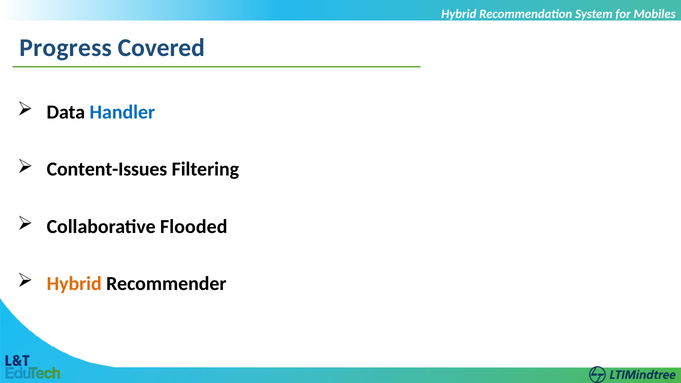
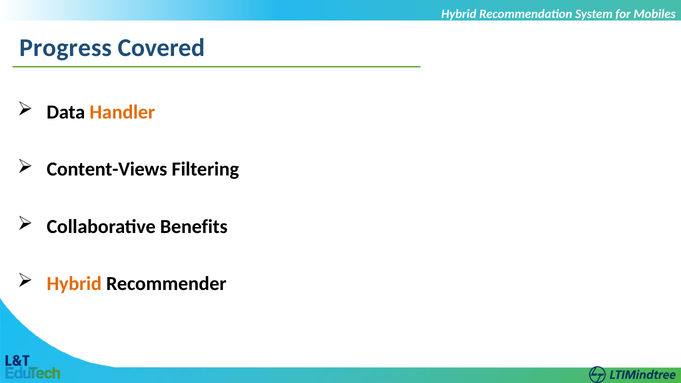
Handler colour: blue -> orange (122, 112)
Content-Issues: Content-Issues -> Content-Views (107, 169)
Flooded: Flooded -> Benefits (194, 226)
